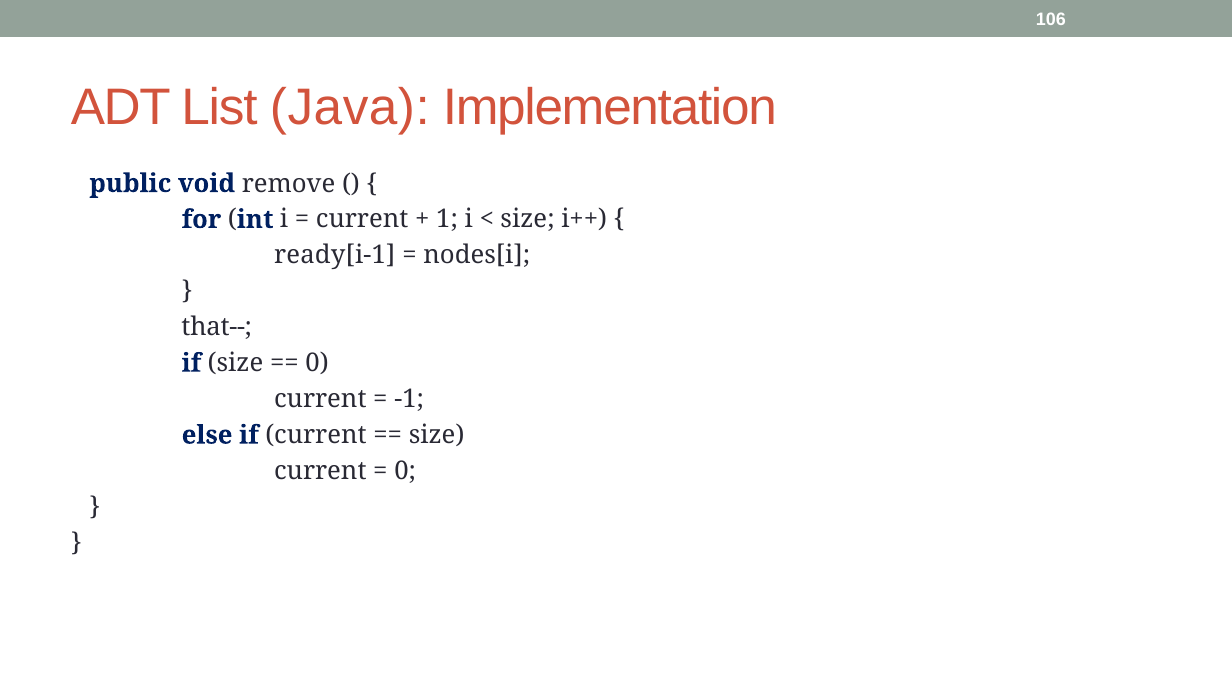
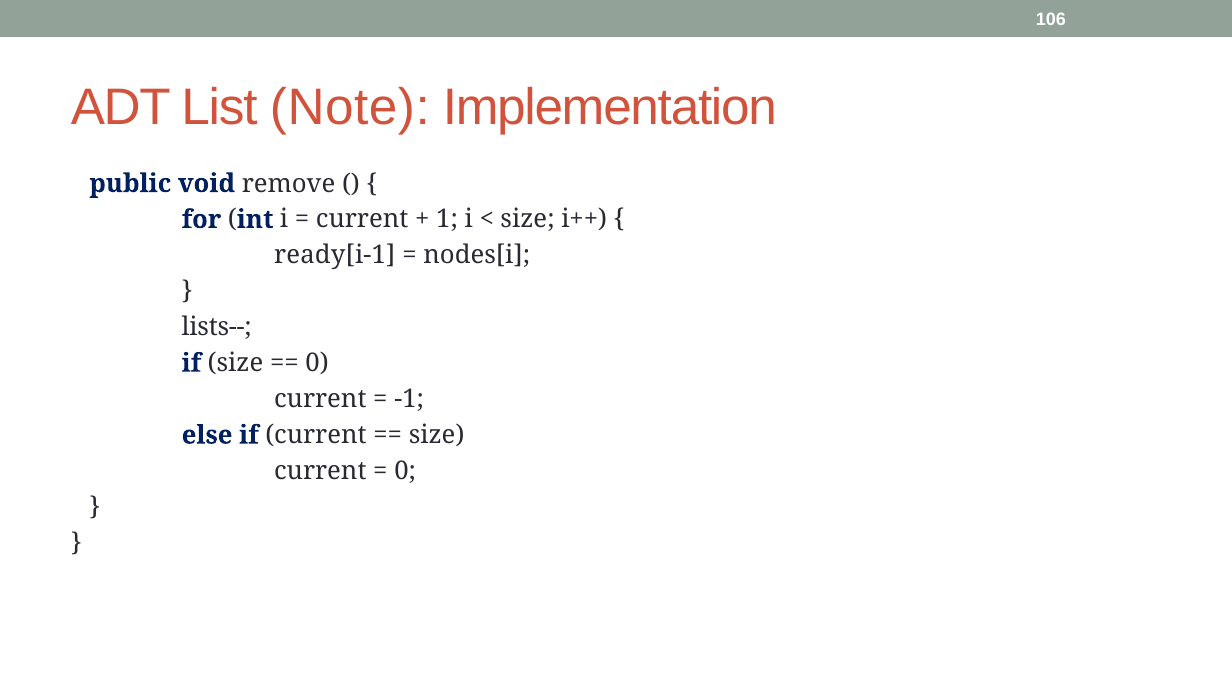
Java: Java -> Note (350, 108)
that--: that-- -> lists-- (217, 327)
